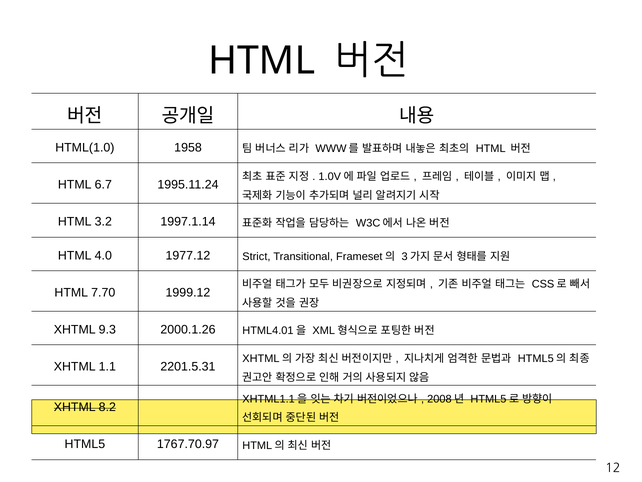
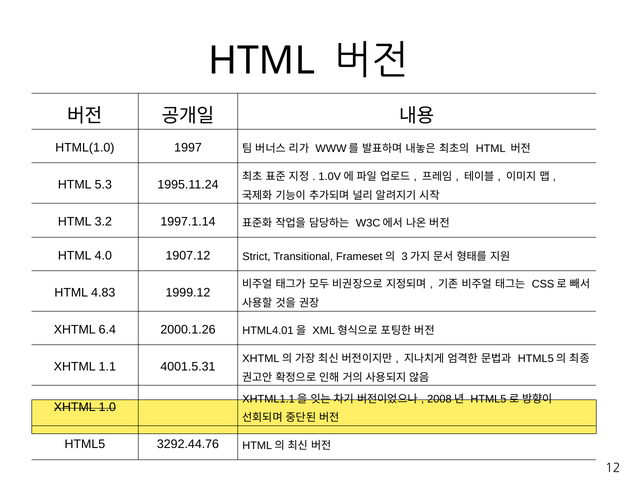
1958: 1958 -> 1997 (188, 148)
6.7: 6.7 -> 5.3 (103, 185)
1977.12: 1977.12 -> 1907.12 (188, 255)
7.70: 7.70 -> 4.83 (103, 292)
9.3: 9.3 -> 6.4 (107, 329)
2201.5.31: 2201.5.31 -> 4001.5.31 (188, 366)
8.2: 8.2 -> 1.0 (107, 407)
1767.70.97: 1767.70.97 -> 3292.44.76 (188, 444)
